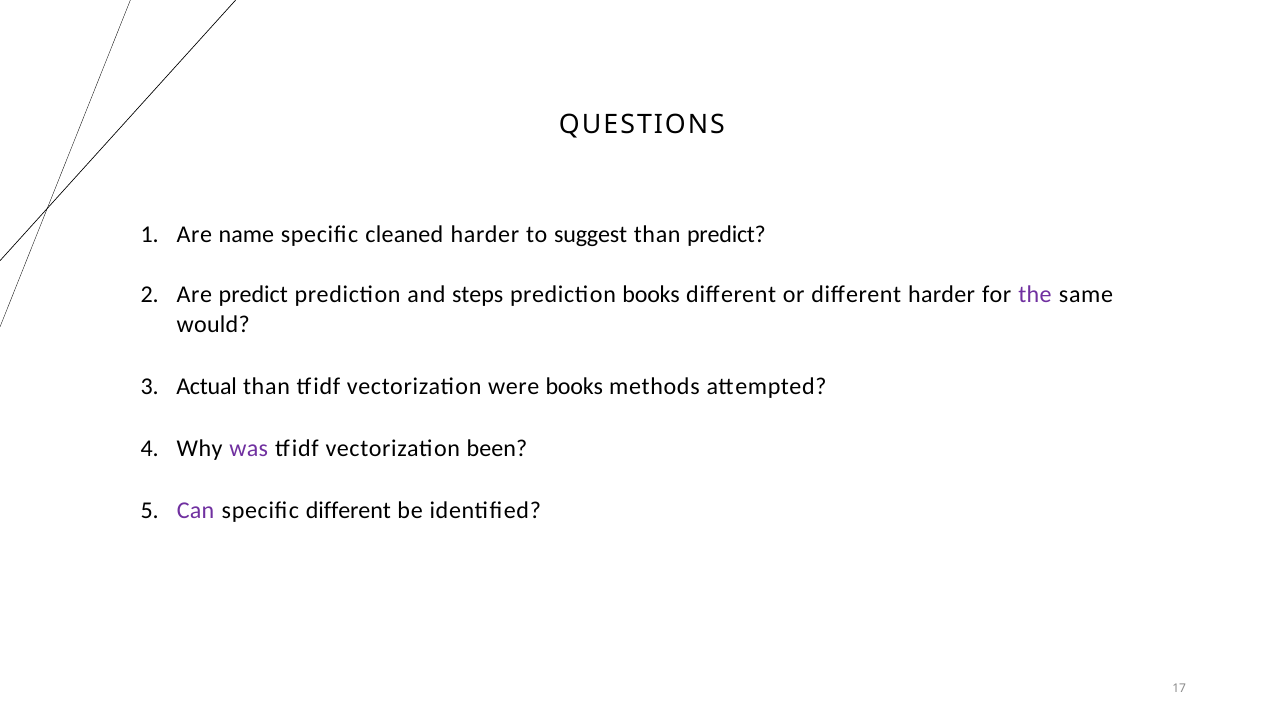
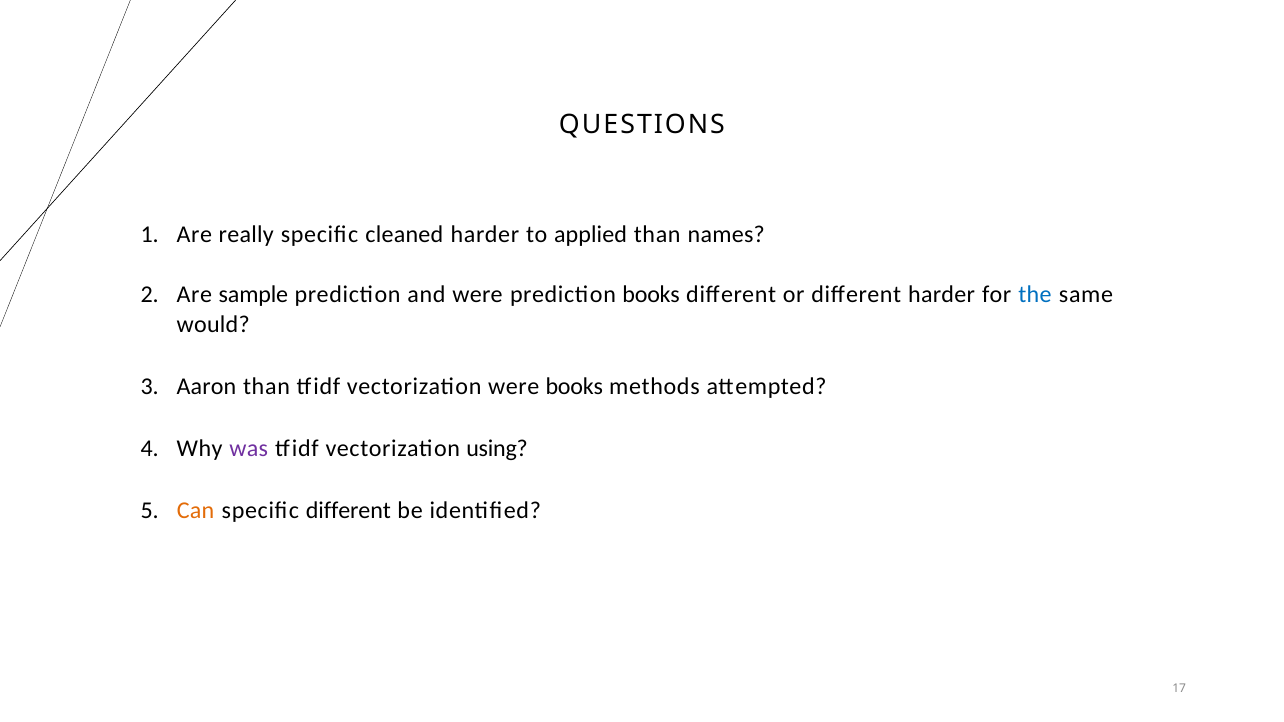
name: name -> really (246, 234)
suggest: suggest -> applied (590, 234)
than predict: predict -> names (726, 234)
Are predict: predict -> sample (253, 294)
and steps: steps -> were (478, 294)
the colour: purple -> blue (1035, 294)
Actual: Actual -> Aaron (206, 387)
been: been -> using (497, 449)
Can colour: purple -> orange (196, 511)
